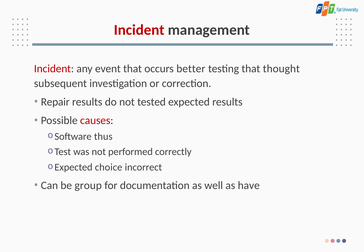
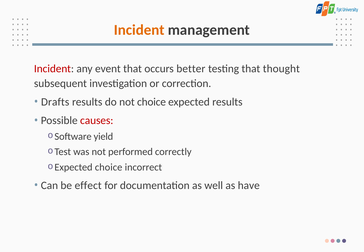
Incident colour: red -> orange (139, 30)
Repair: Repair -> Drafts (55, 102)
not tested: tested -> choice (152, 102)
thus: thus -> yield (103, 136)
group: group -> effect (88, 185)
